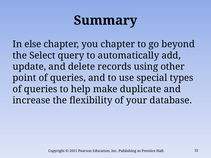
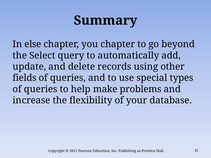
point: point -> fields (25, 78)
duplicate: duplicate -> problems (141, 89)
